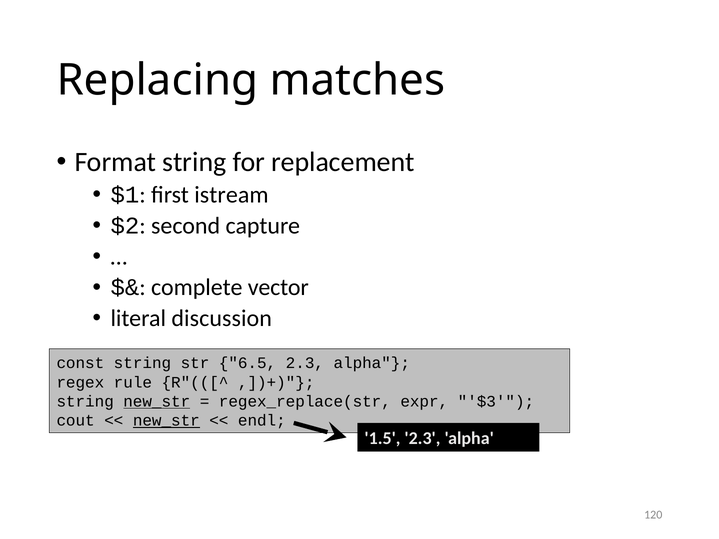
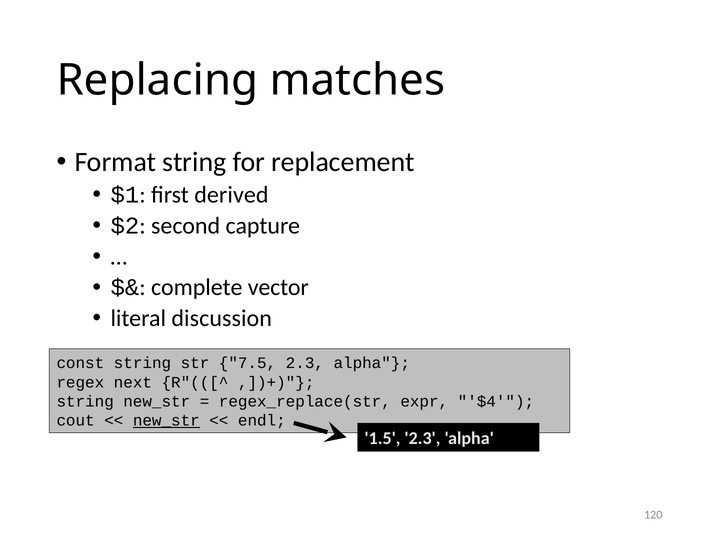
istream: istream -> derived (231, 195)
6.5: 6.5 -> 7.5 (248, 363)
rule: rule -> next (133, 382)
new_str underline: present -> none (157, 402)
$3: $3 -> $4 (496, 402)
